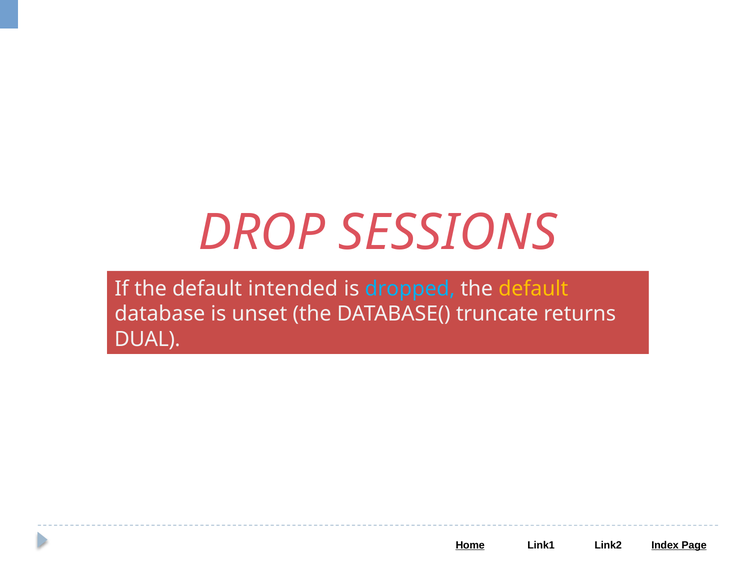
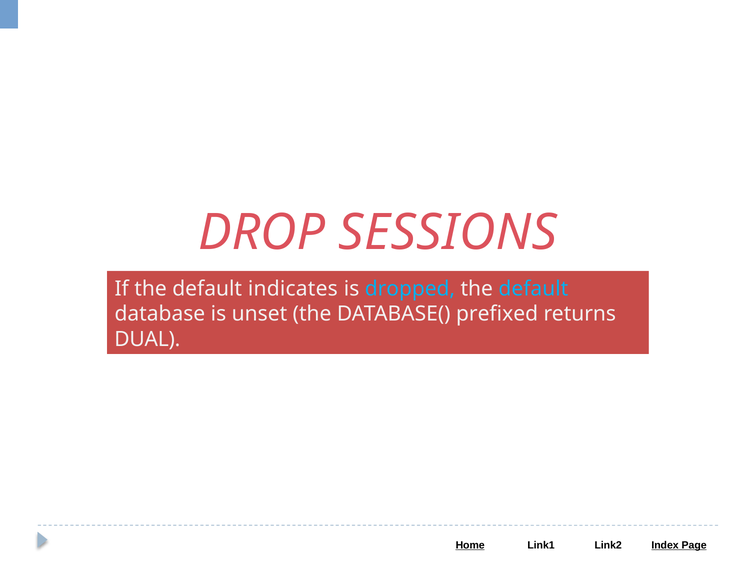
intended: intended -> indicates (293, 289)
default colour: yellow -> light blue (533, 289)
truncate: truncate -> prefixed (497, 314)
